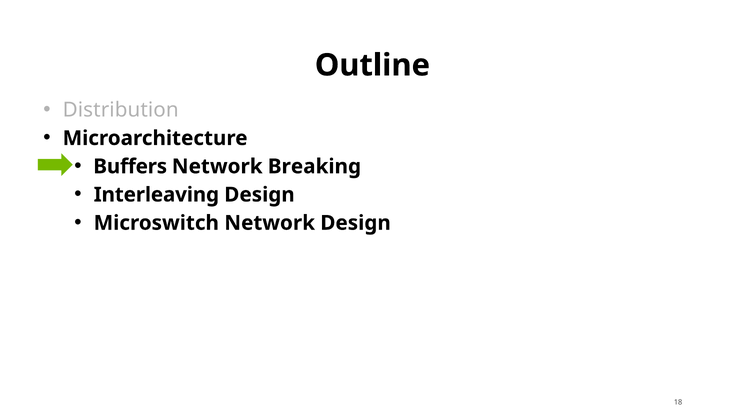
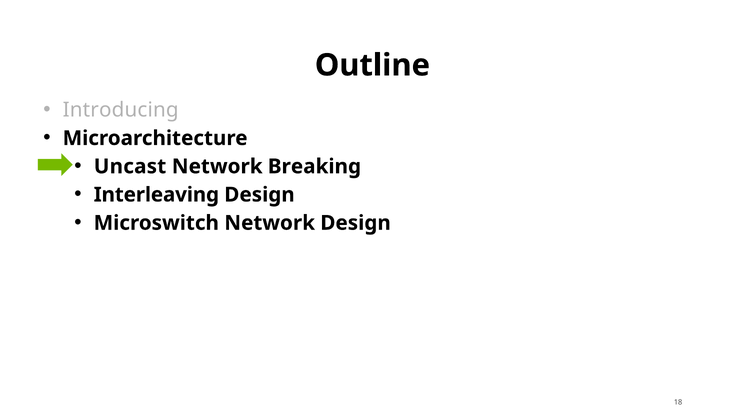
Distribution: Distribution -> Introducing (121, 110)
Buffers: Buffers -> Uncast (130, 166)
